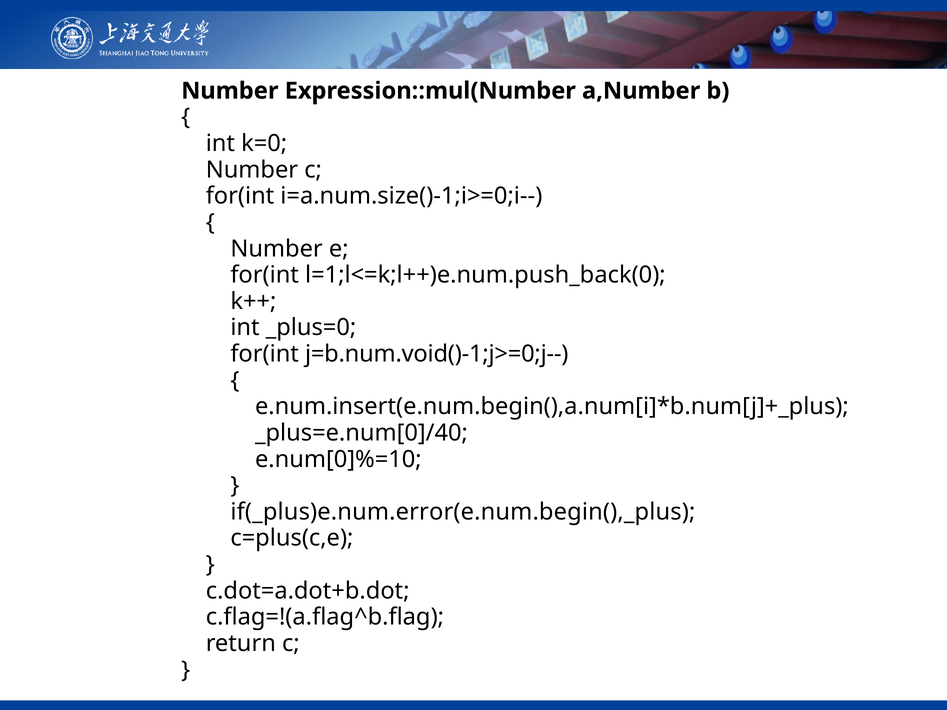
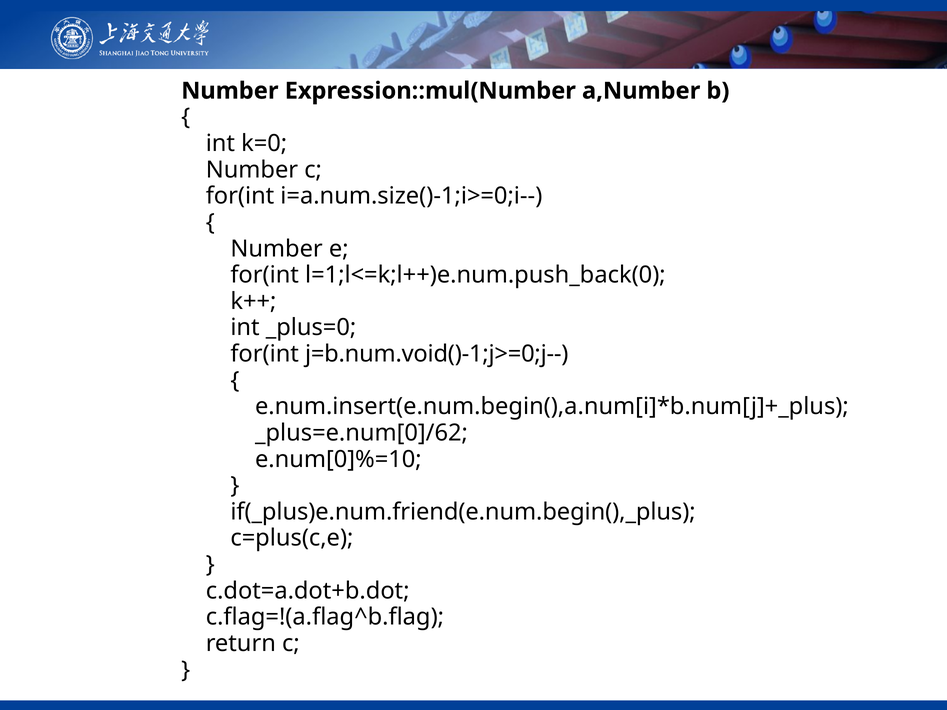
_plus=e.num[0]/40: _plus=e.num[0]/40 -> _plus=e.num[0]/62 (361, 433)
if(_plus)e.num.error(e.num.begin(),_plus: if(_plus)e.num.error(e.num.begin(),_plus -> if(_plus)e.num.friend(e.num.begin(),_plus (463, 512)
